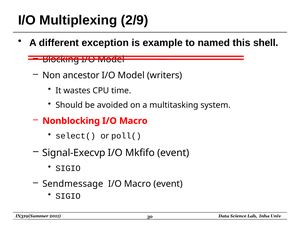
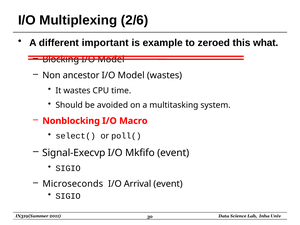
2/9: 2/9 -> 2/6 (135, 20)
exception: exception -> important (105, 43)
named: named -> zeroed (214, 43)
shell: shell -> what (266, 43)
Model writers: writers -> wastes (164, 75)
Sendmessage: Sendmessage -> Microseconds (73, 184)
Macro: Macro -> Arrival (138, 184)
